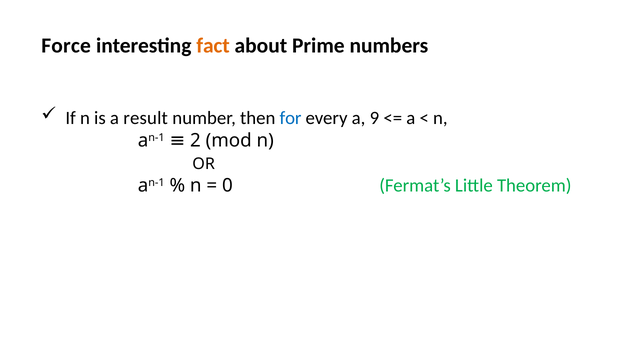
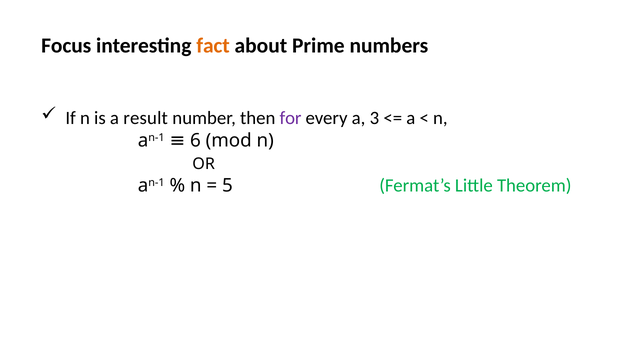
Force: Force -> Focus (66, 46)
for colour: blue -> purple (291, 118)
9: 9 -> 3 (374, 118)
2: 2 -> 6 (195, 141)
0: 0 -> 5 (227, 186)
